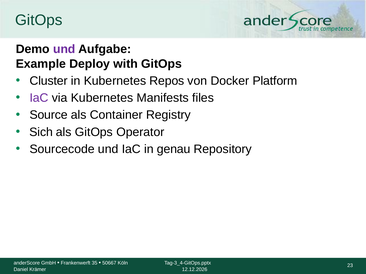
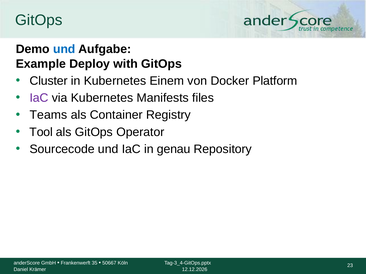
und colour: purple -> blue (64, 49)
Repos: Repos -> Einem (167, 81)
Source: Source -> Teams (48, 115)
Sich: Sich -> Tool (41, 132)
